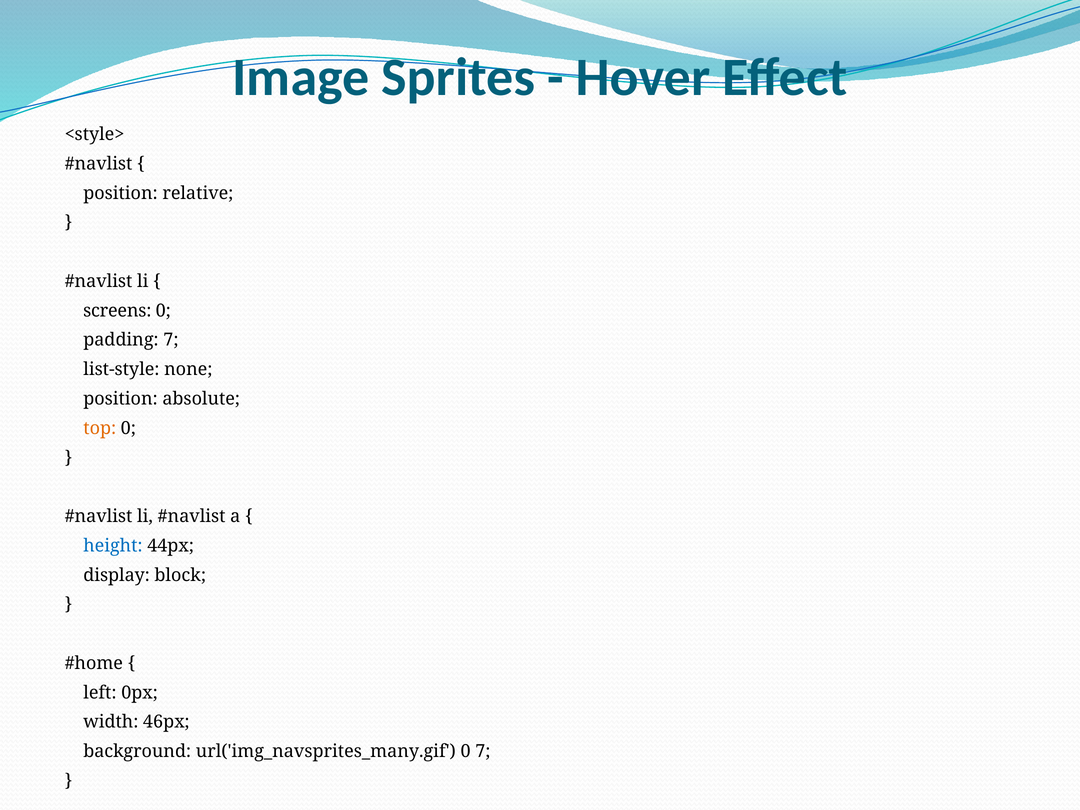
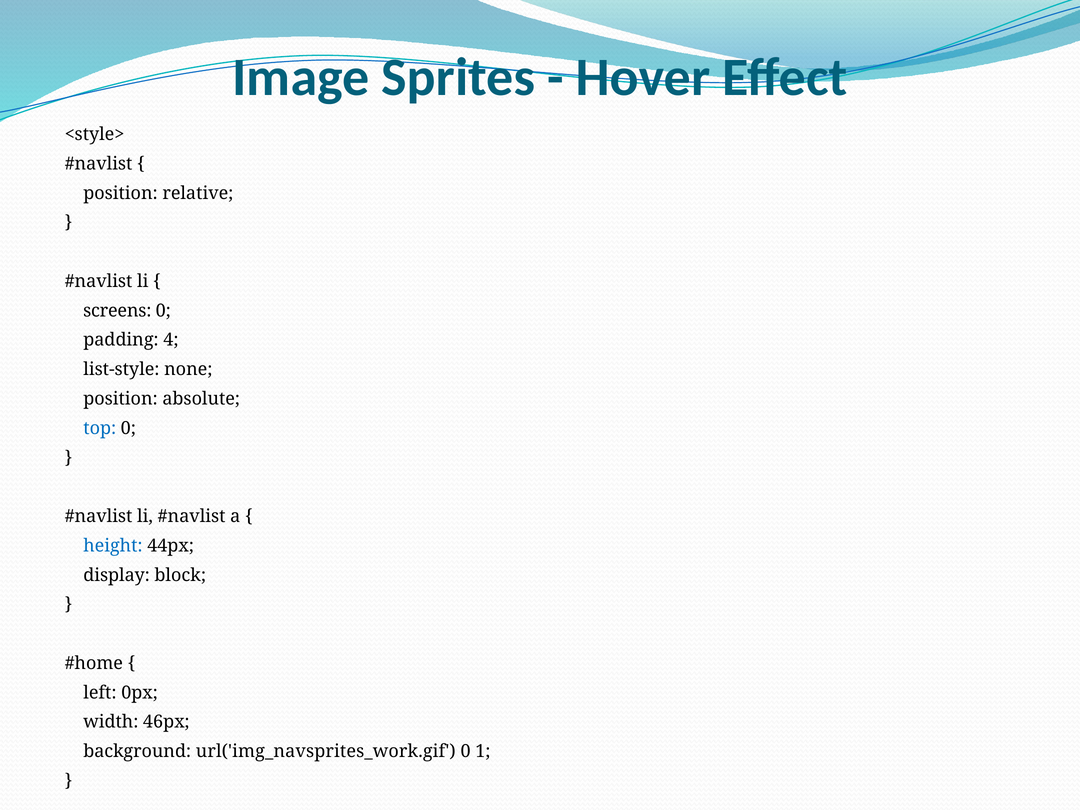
padding 7: 7 -> 4 (171, 340)
top colour: orange -> blue (100, 428)
url('img_navsprites_many.gif: url('img_navsprites_many.gif -> url('img_navsprites_work.gif (326, 751)
0 7: 7 -> 1 (483, 751)
